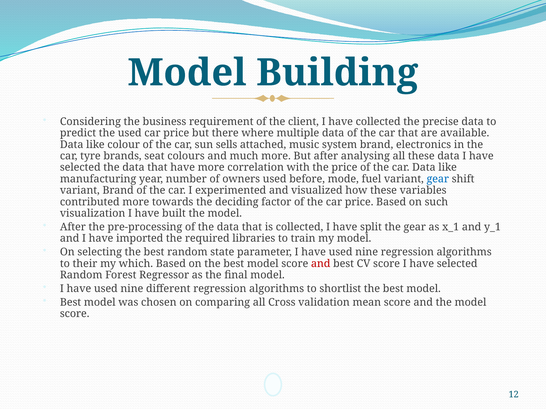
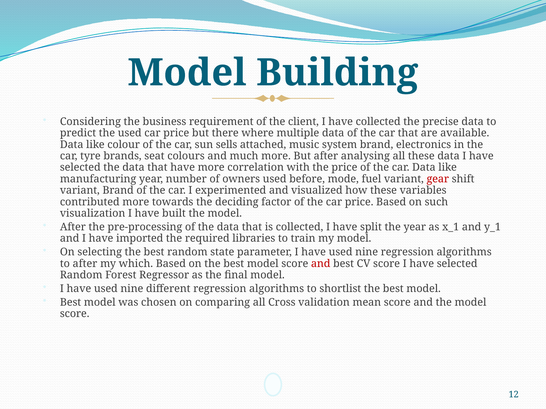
gear colour: blue -> red (438, 179)
the gear: gear -> year (415, 227)
to their: their -> after (85, 264)
